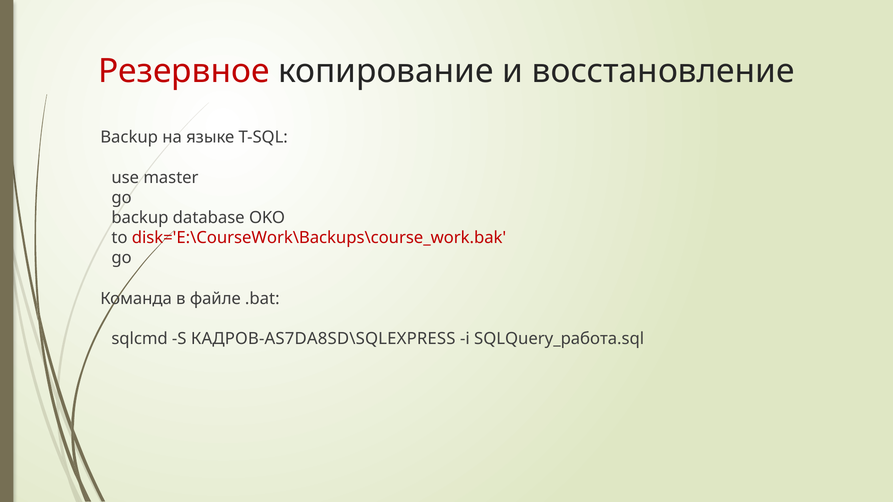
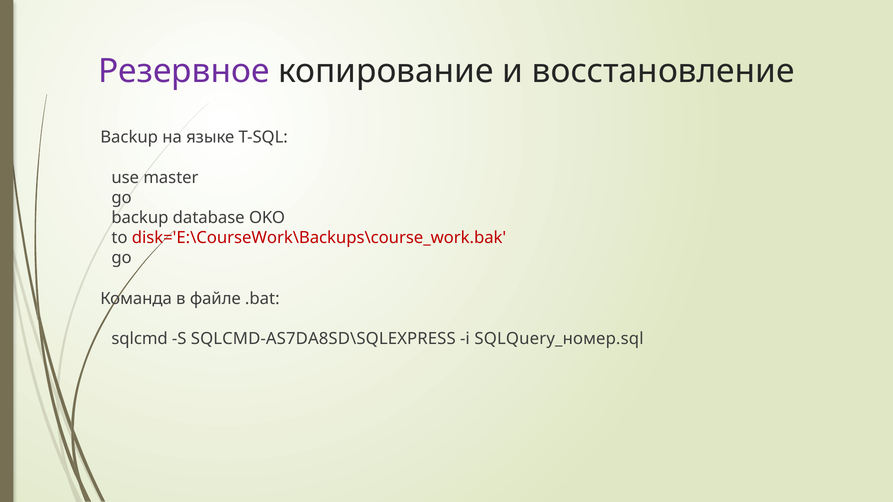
Резервное colour: red -> purple (184, 71)
КАДРОВ-AS7DA8SD\SQLEXPRESS: КАДРОВ-AS7DA8SD\SQLEXPRESS -> SQLCMD-AS7DA8SD\SQLEXPRESS (323, 339)
SQLQuery_работа.sql: SQLQuery_работа.sql -> SQLQuery_номер.sql (559, 339)
